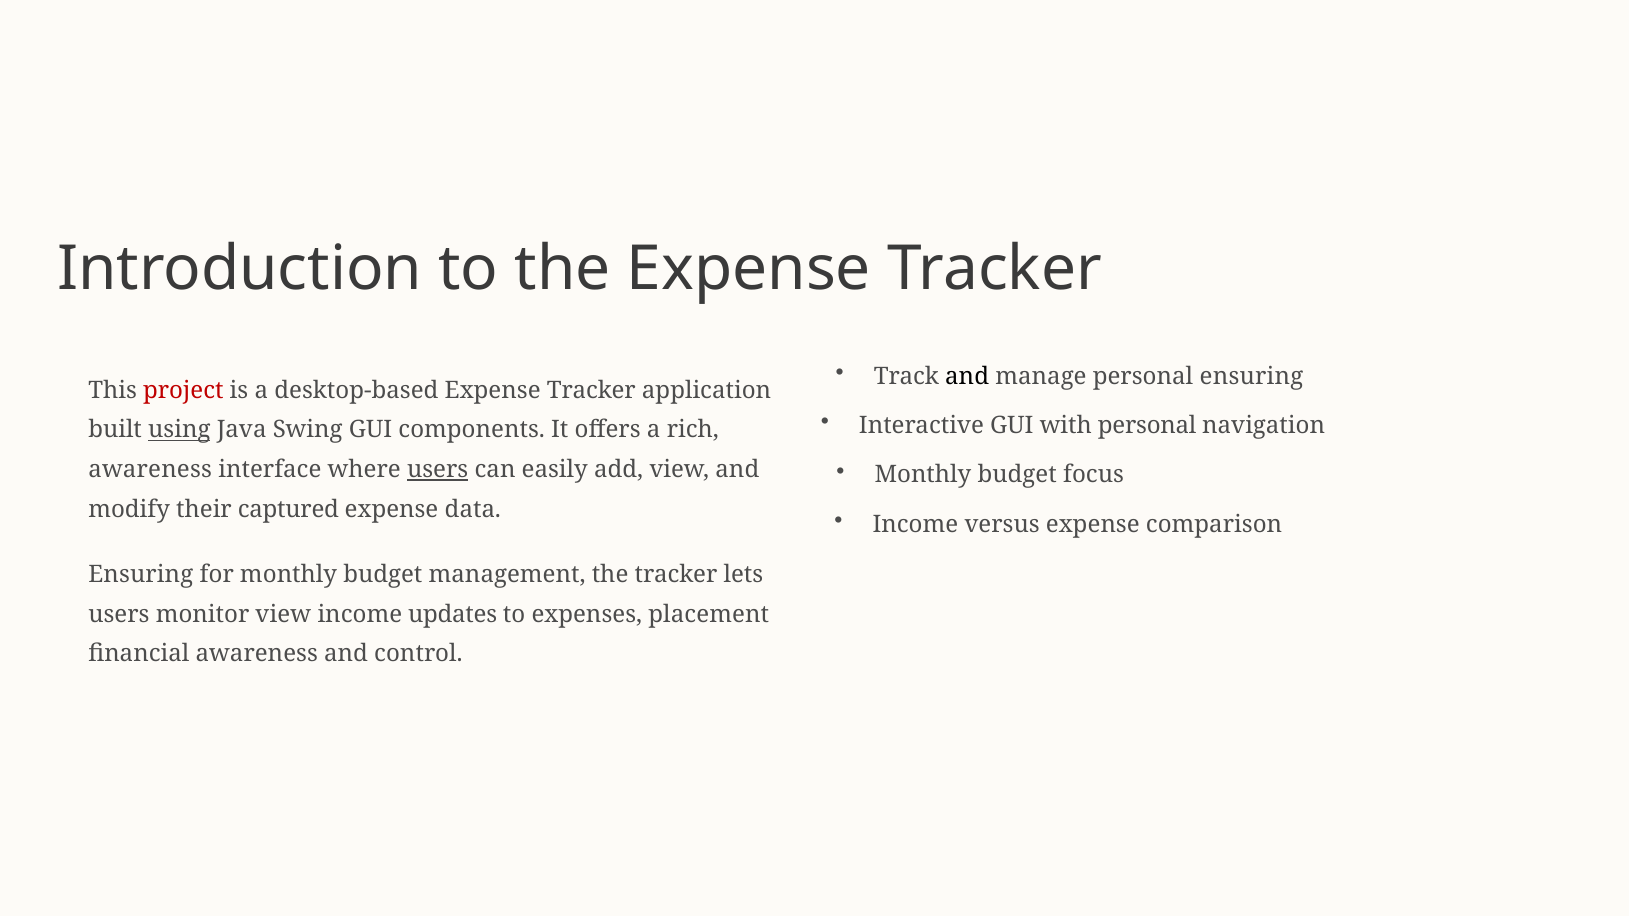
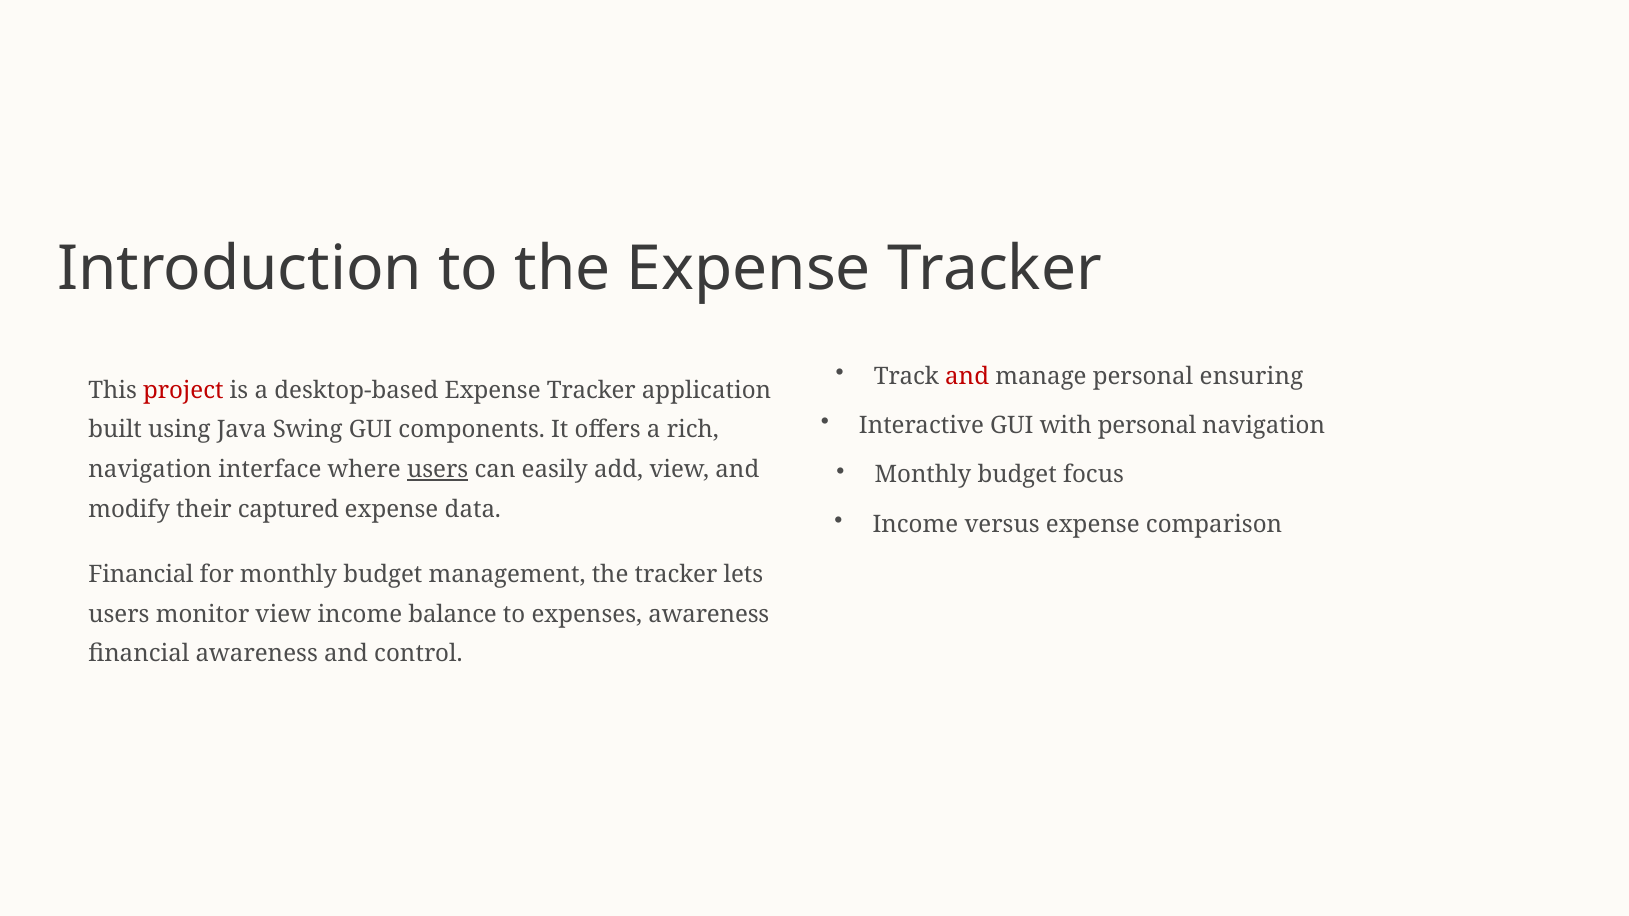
and colour: black -> red (967, 377)
using underline: present -> none (179, 430)
awareness: awareness -> navigation (150, 470)
Ensuring: Ensuring -> Financial (141, 575)
updates: updates -> balance (453, 615)
expenses placement: placement -> awareness (709, 615)
